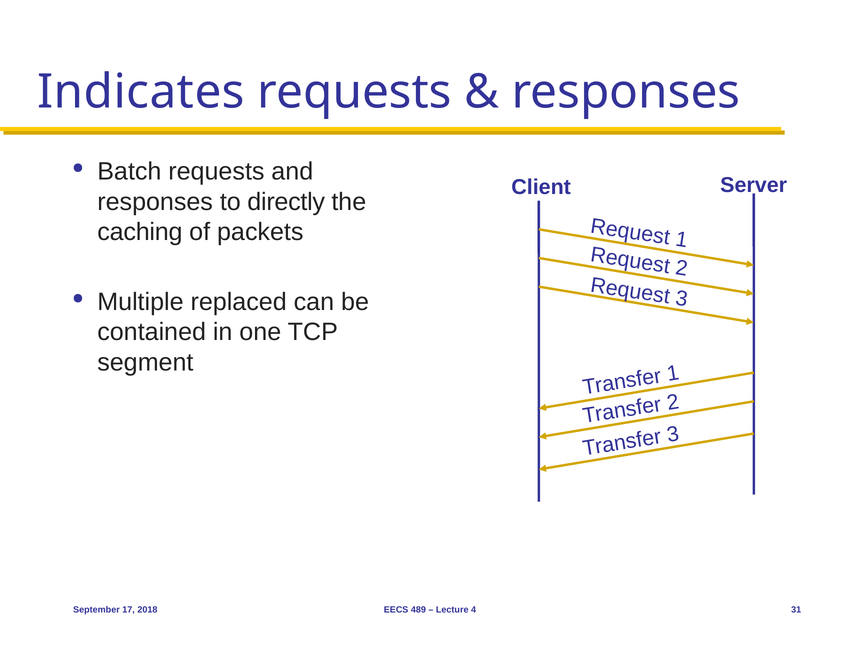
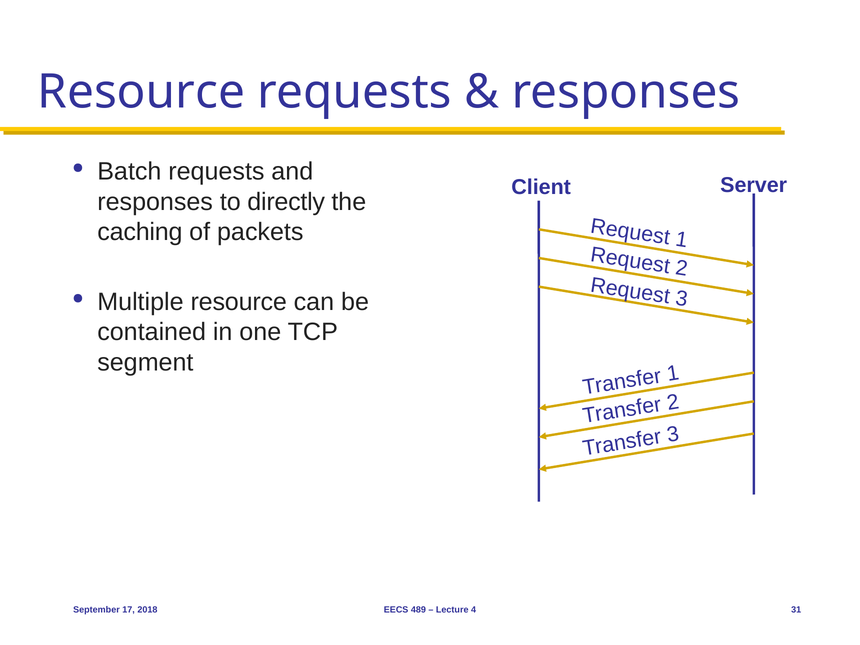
Indicates: Indicates -> Resource (141, 92)
Multiple replaced: replaced -> resource (239, 302)
